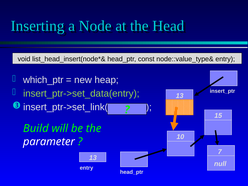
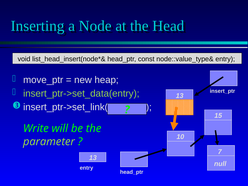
which_ptr: which_ptr -> move_ptr (43, 80)
Build: Build -> Write (36, 128)
parameter colour: white -> light green (49, 142)
